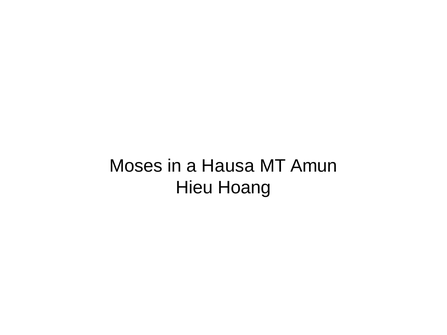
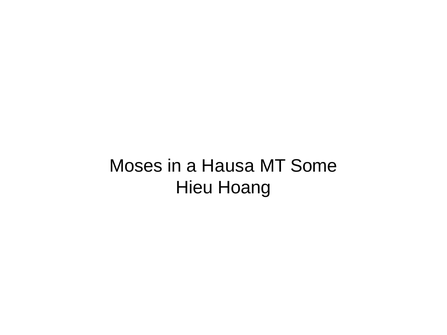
Amun: Amun -> Some (314, 166)
